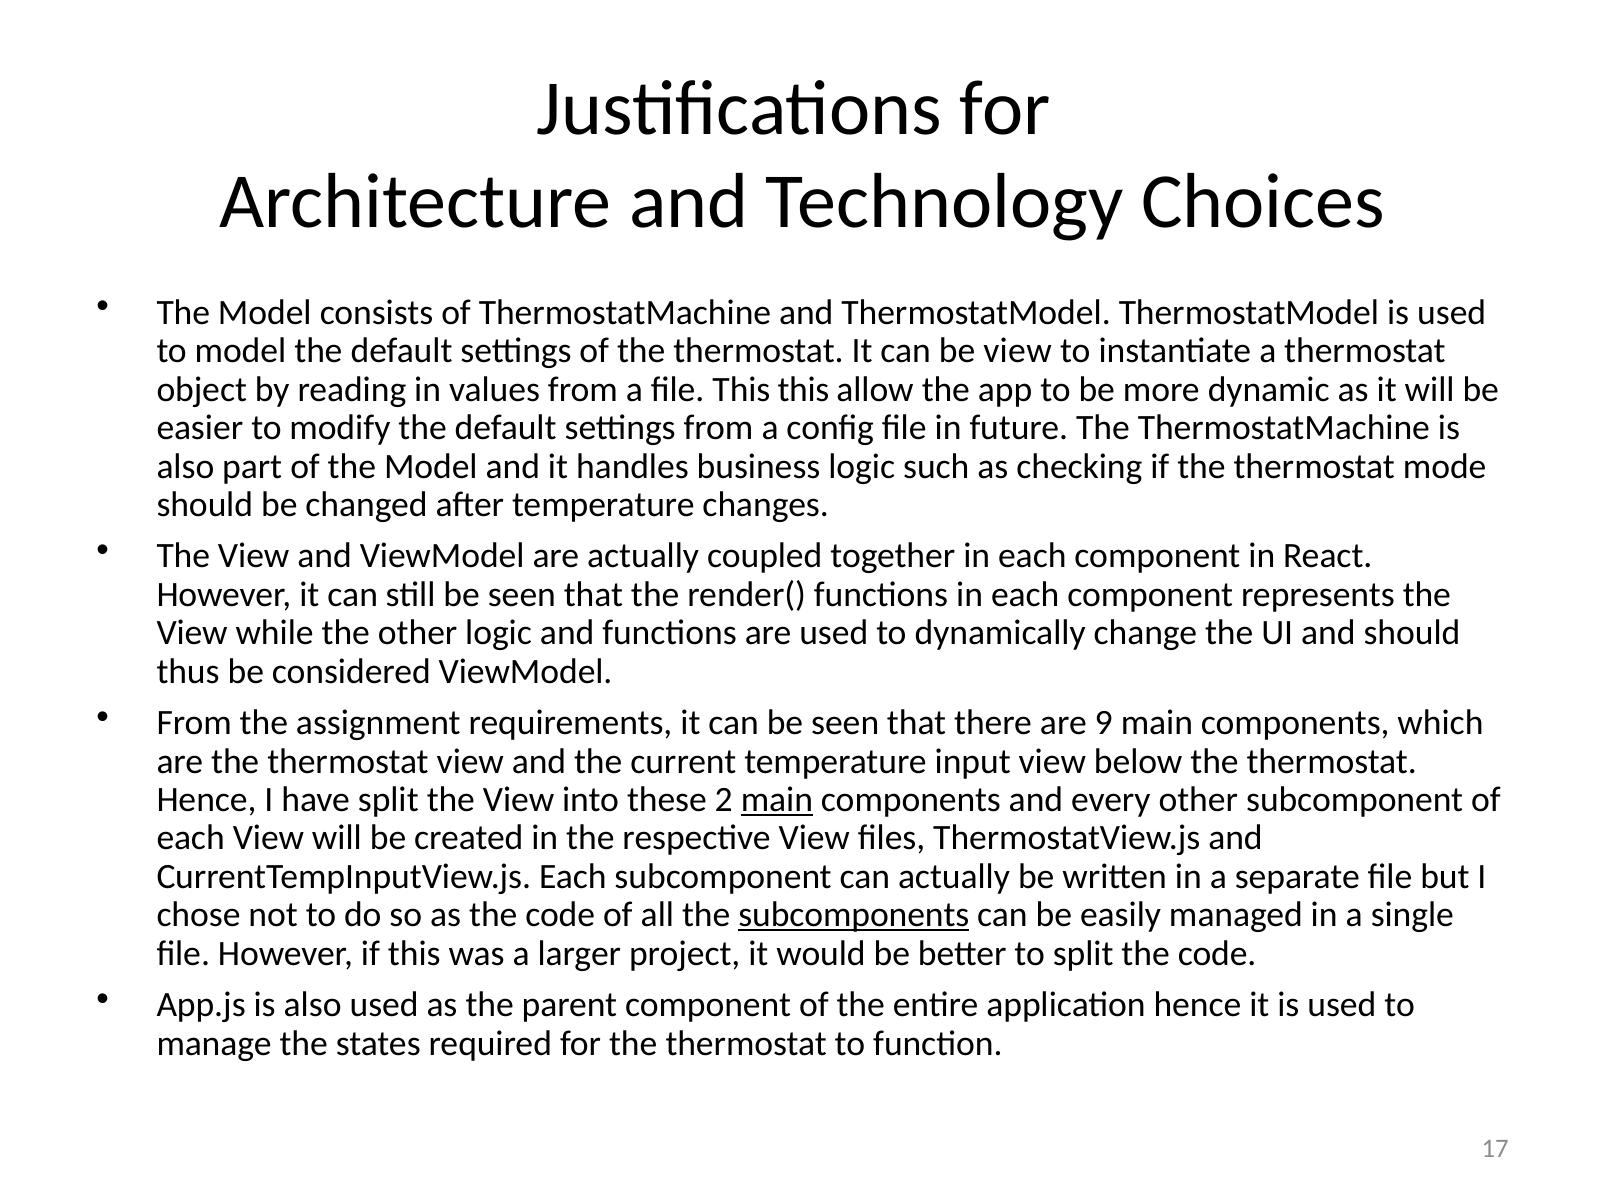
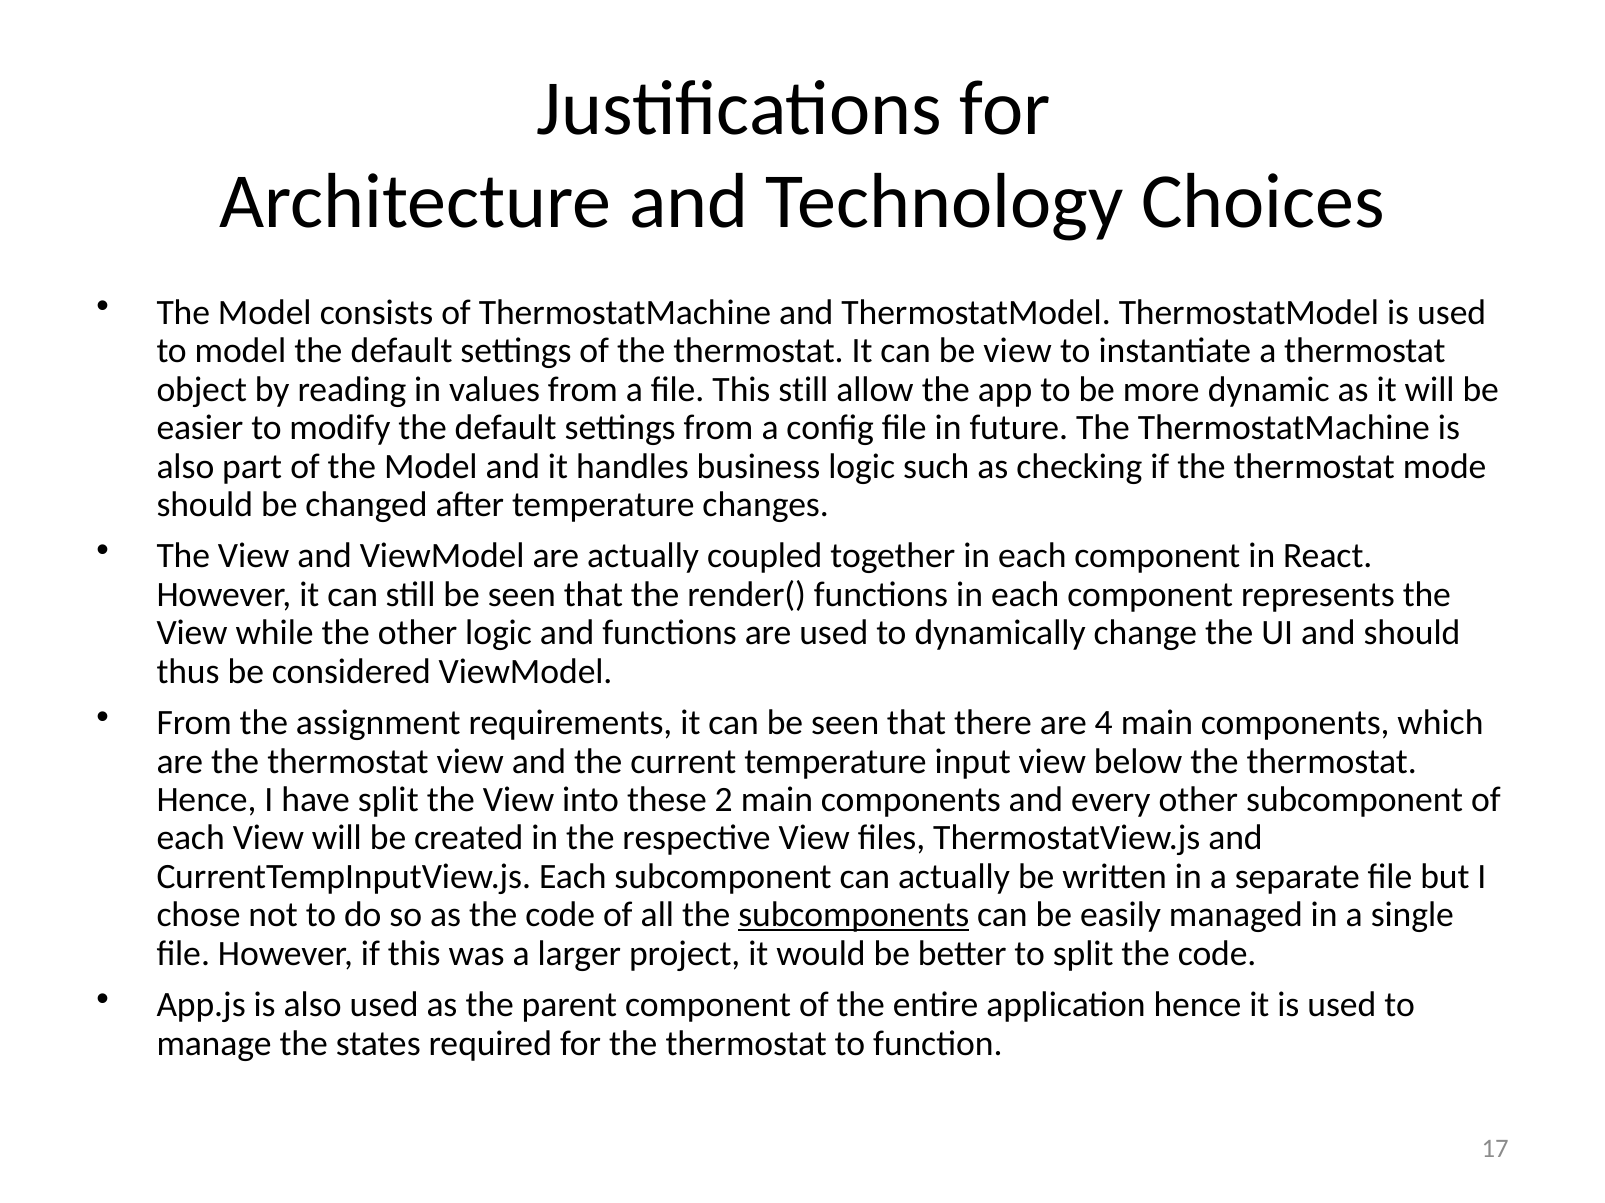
This this: this -> still (803, 390)
9: 9 -> 4 (1104, 723)
main underline: present -> none (777, 800)
